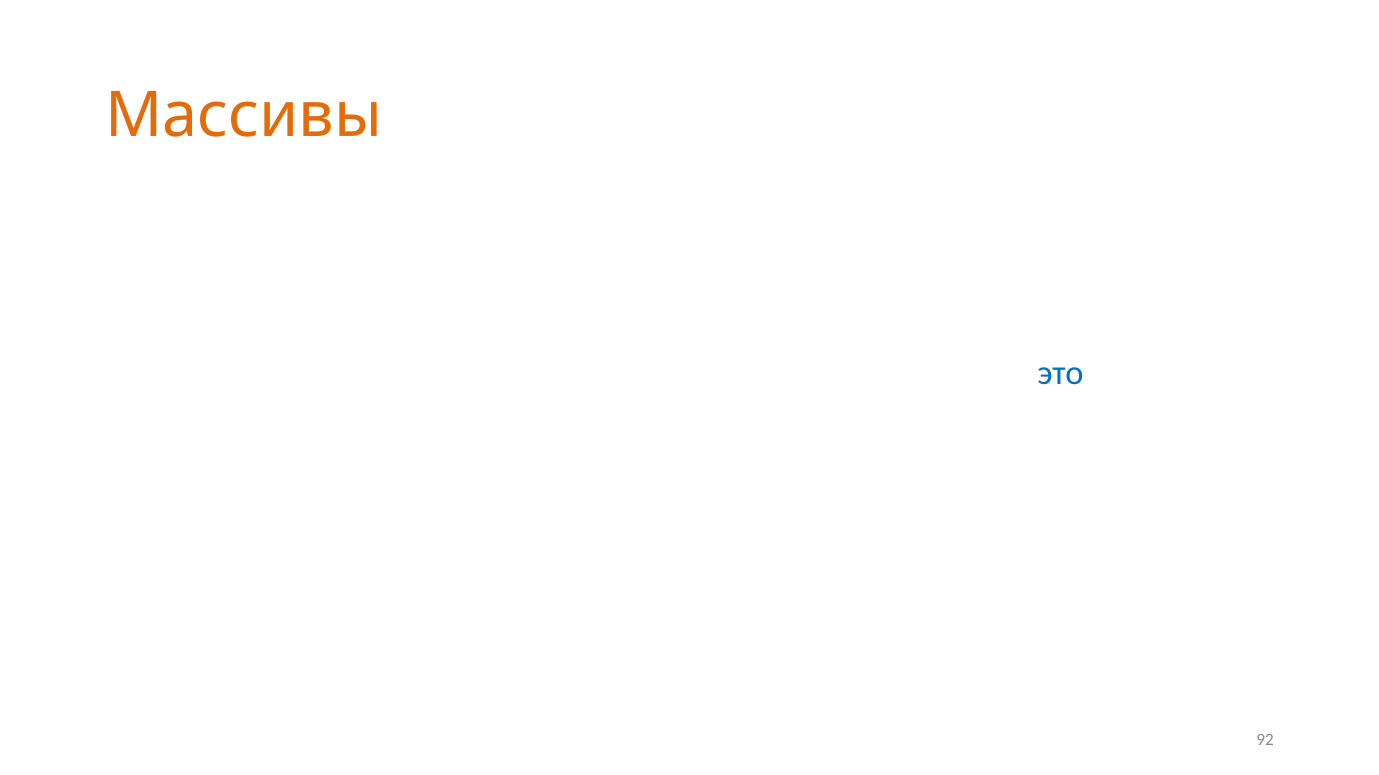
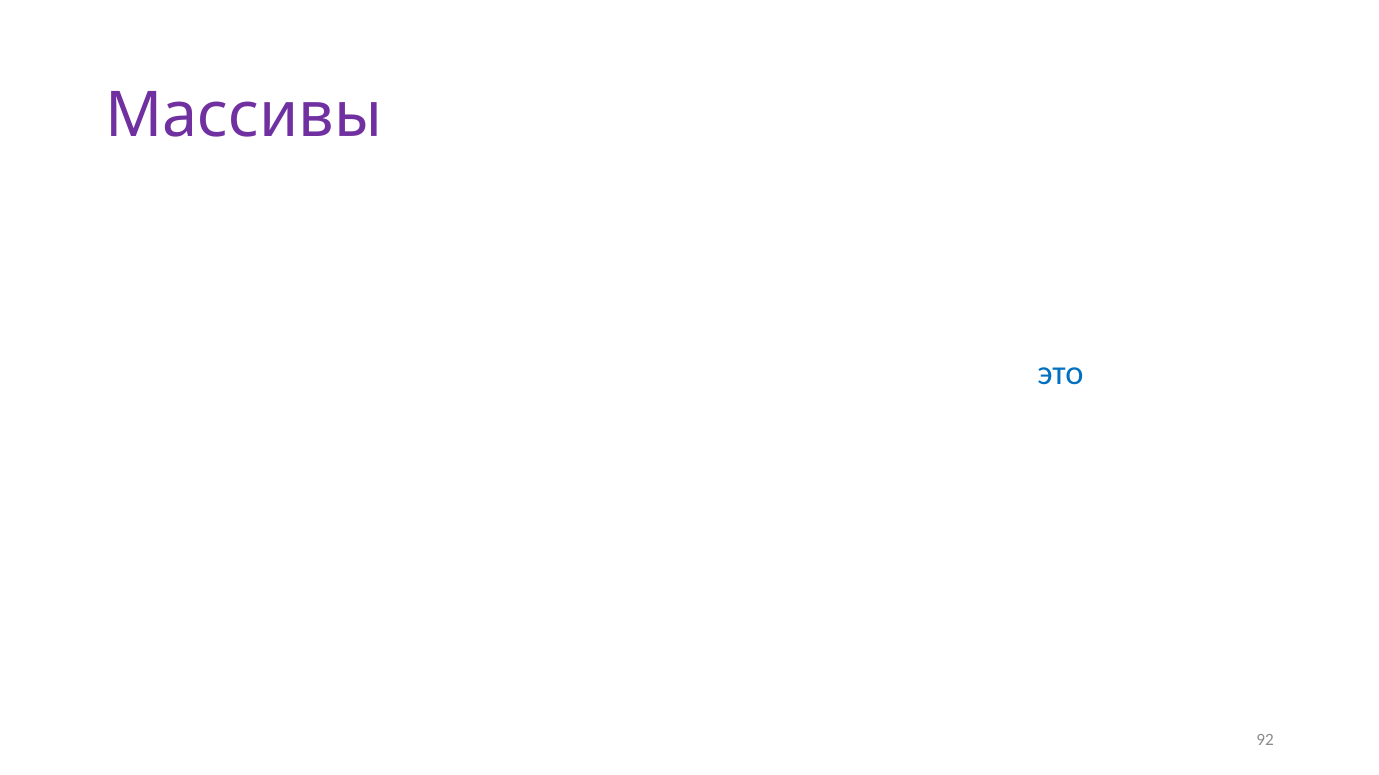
Массивы colour: orange -> purple (244, 116)
